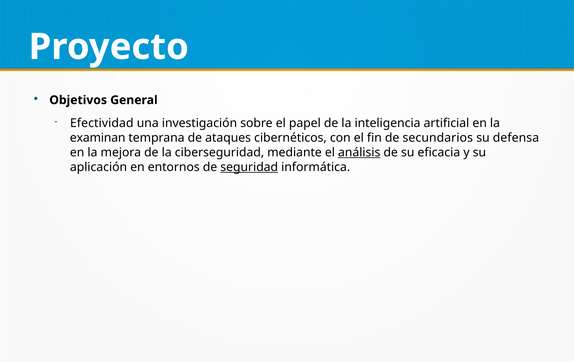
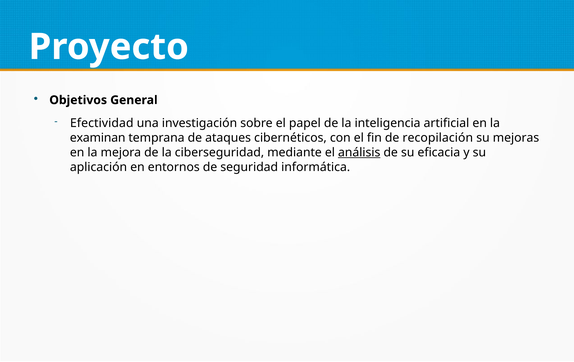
secundarios: secundarios -> recopilación (438, 138)
defensa: defensa -> mejoras (516, 138)
seguridad underline: present -> none (249, 167)
